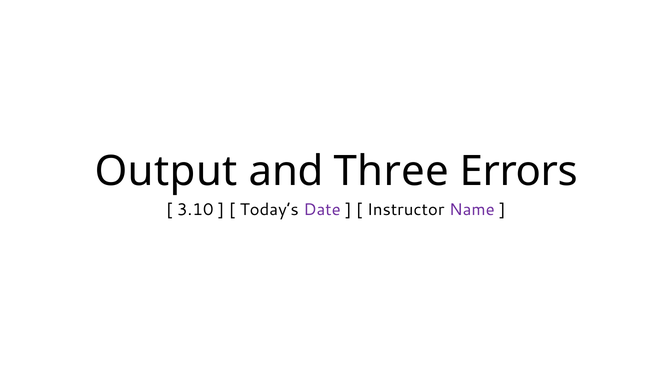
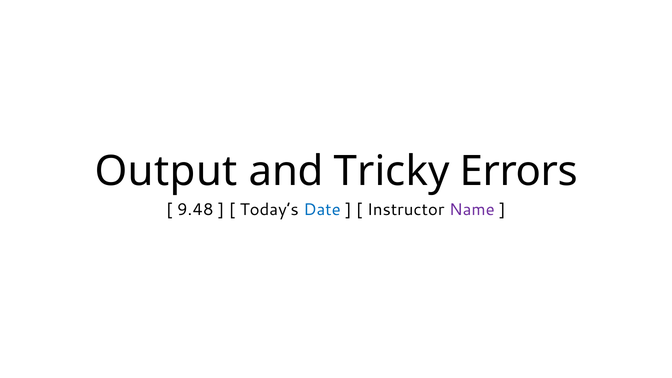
Three: Three -> Tricky (392, 171)
3.10: 3.10 -> 9.48 (195, 210)
Date colour: purple -> blue (322, 210)
